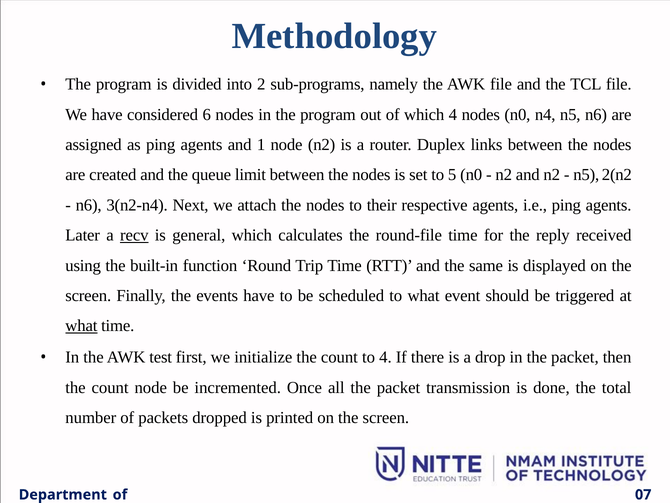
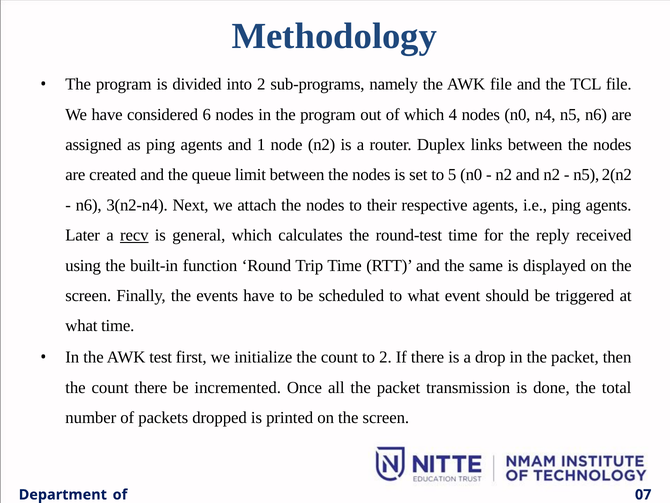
round-file: round-file -> round-test (409, 235)
what underline: present -> none (81, 326)
to 4: 4 -> 2 (385, 357)
count node: node -> there (151, 387)
